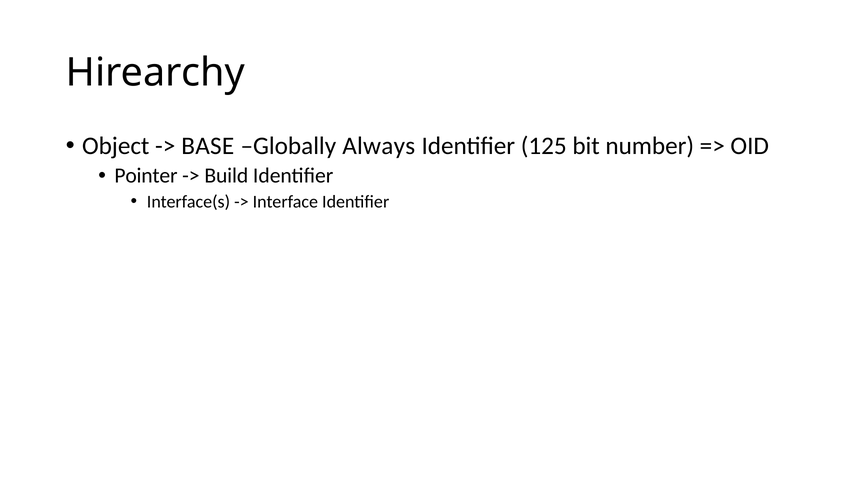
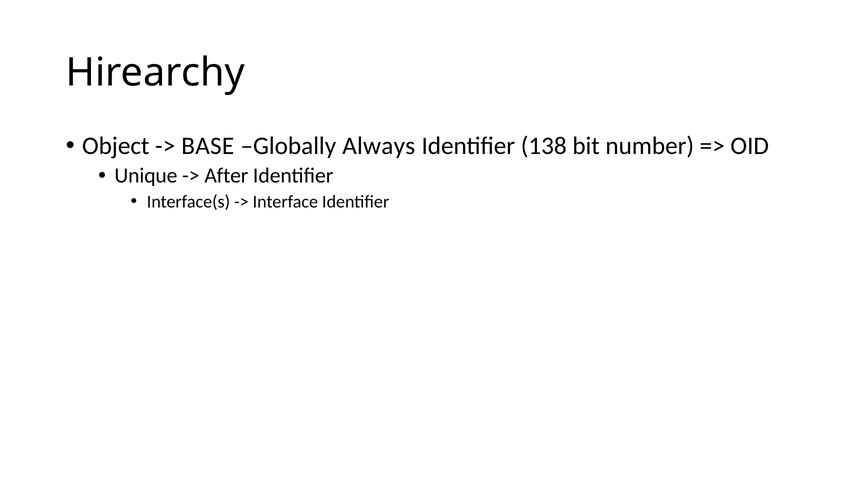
125: 125 -> 138 (544, 146)
Pointer: Pointer -> Unique (146, 176)
Build: Build -> After (226, 176)
